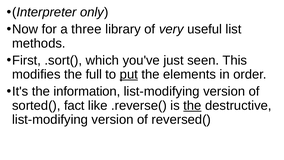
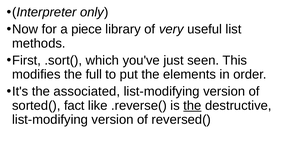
three: three -> piece (87, 29)
put underline: present -> none (129, 74)
information: information -> associated (87, 91)
